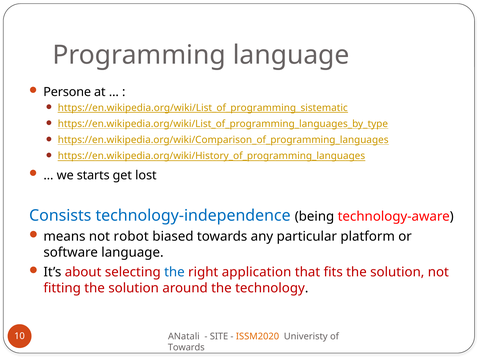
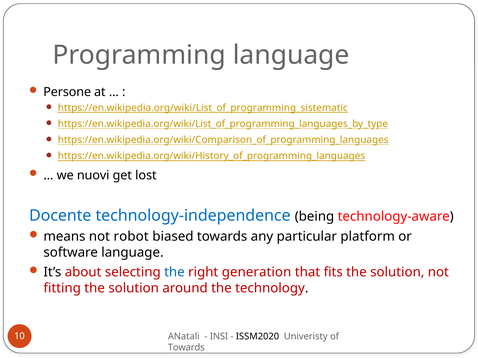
starts: starts -> nuovi (93, 176)
Consists: Consists -> Docente (60, 216)
application: application -> generation (257, 273)
SITE: SITE -> INSI (219, 337)
ISSM2020 colour: orange -> black (257, 337)
